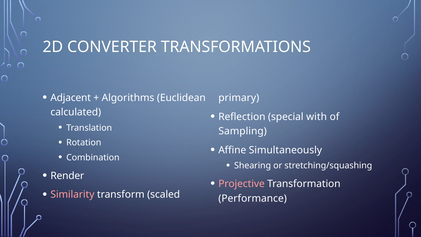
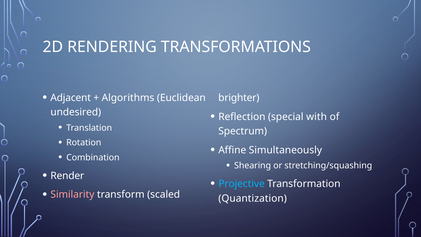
CONVERTER: CONVERTER -> RENDERING (112, 47)
primary: primary -> brighter (239, 98)
calculated: calculated -> undesired (76, 112)
Sampling: Sampling -> Spectrum (243, 131)
Projective colour: pink -> light blue (242, 184)
Performance: Performance -> Quantization (253, 198)
